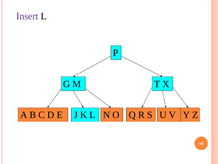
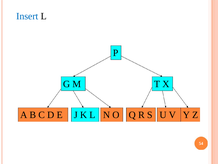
Insert colour: purple -> blue (27, 16)
